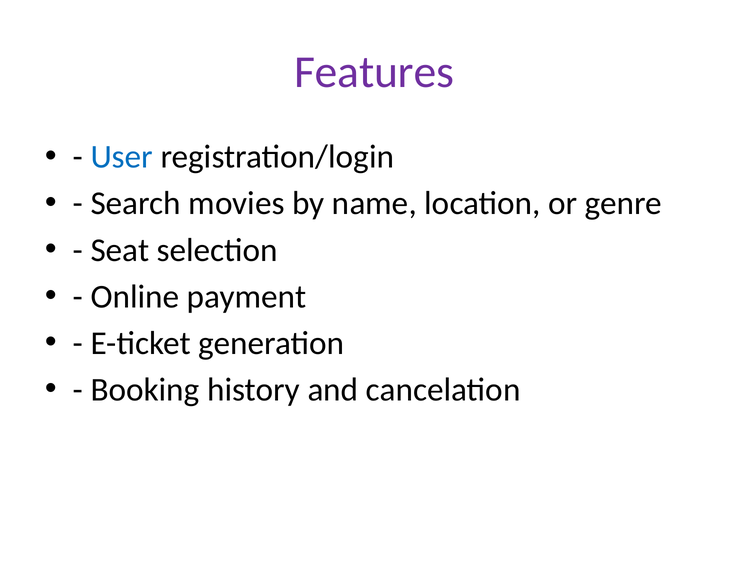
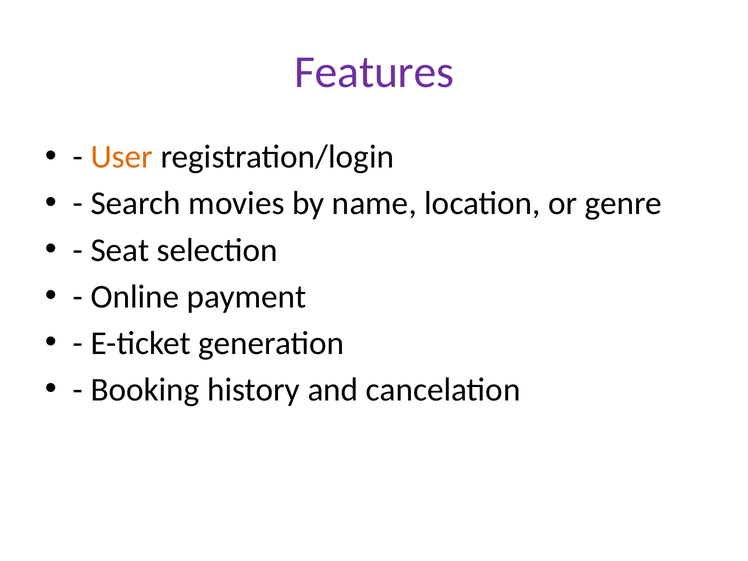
User colour: blue -> orange (122, 157)
